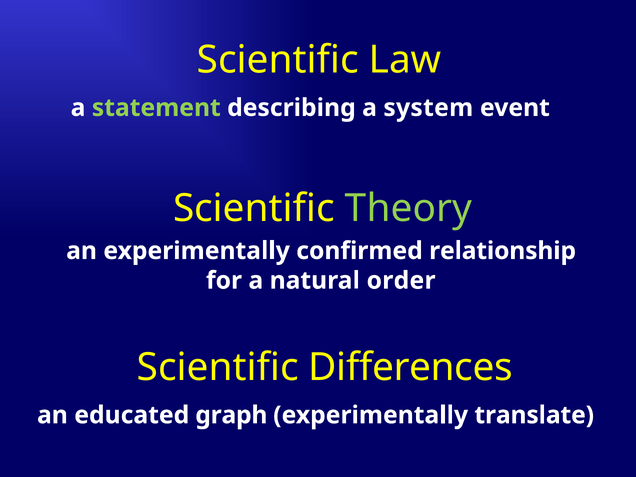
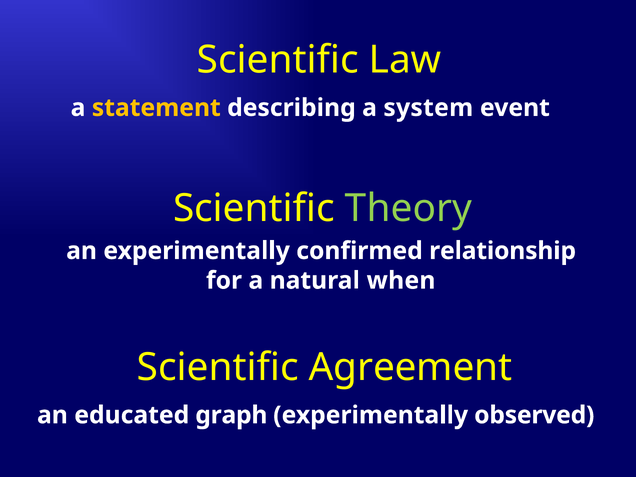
statement colour: light green -> yellow (156, 108)
order: order -> when (401, 281)
Differences: Differences -> Agreement (411, 367)
translate: translate -> observed (534, 415)
